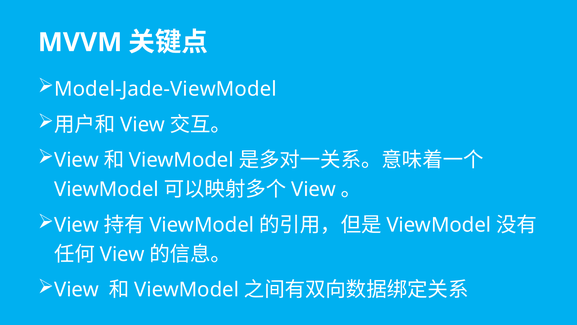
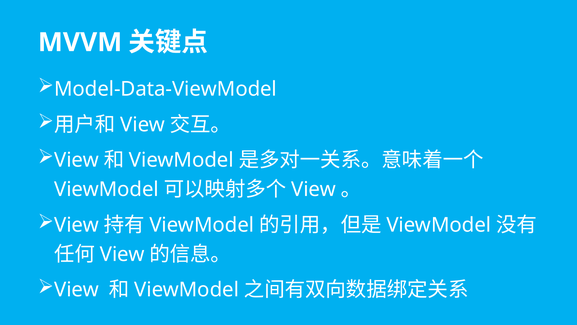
Model-Jade-ViewModel: Model-Jade-ViewModel -> Model-Data-ViewModel (166, 89)
